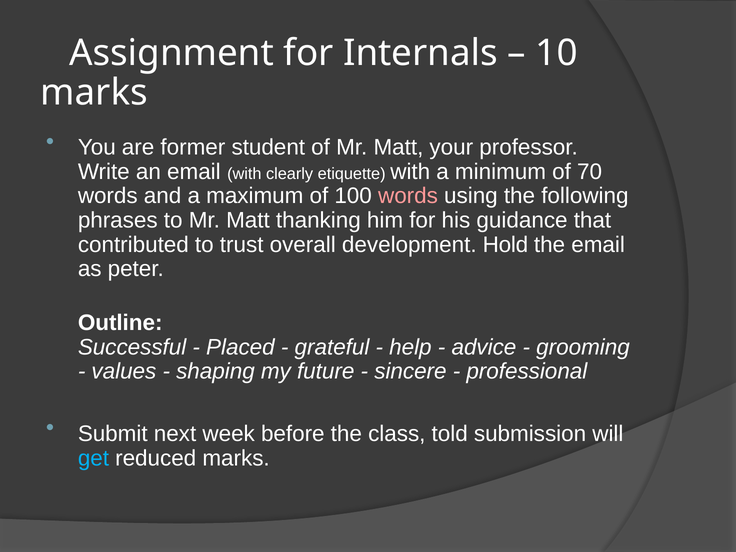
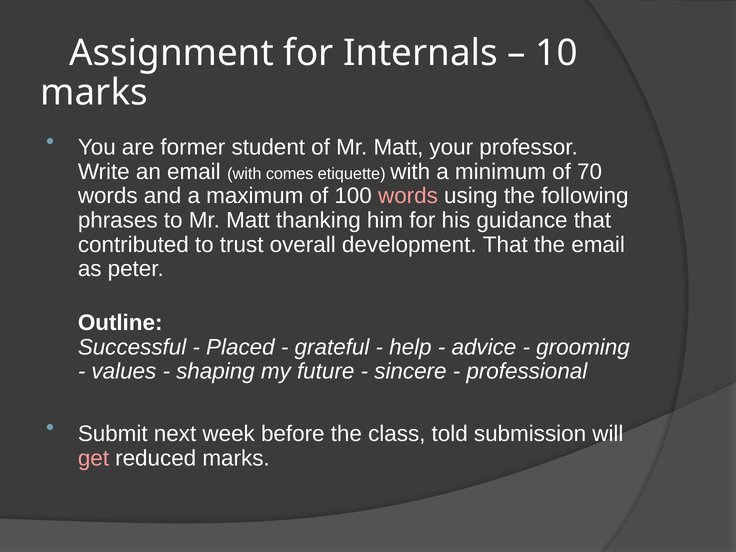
clearly: clearly -> comes (290, 174)
development Hold: Hold -> That (505, 245)
get colour: light blue -> pink (93, 458)
